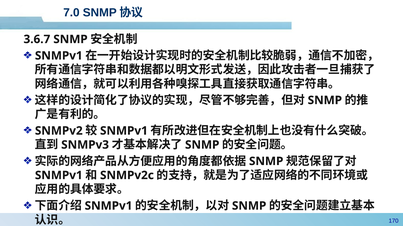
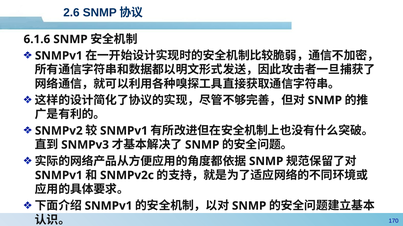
7.0: 7.0 -> 2.6 (71, 13)
3.6.7: 3.6.7 -> 6.1.6 (37, 39)
